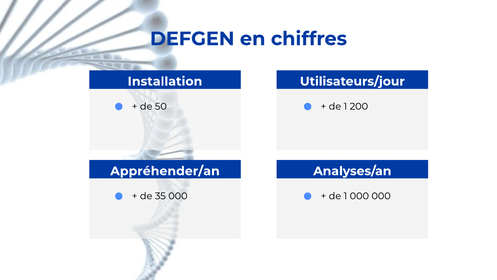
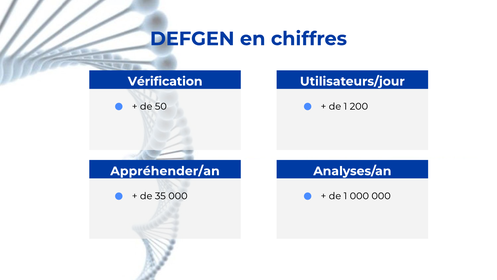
Installation: Installation -> Vérification (165, 81)
